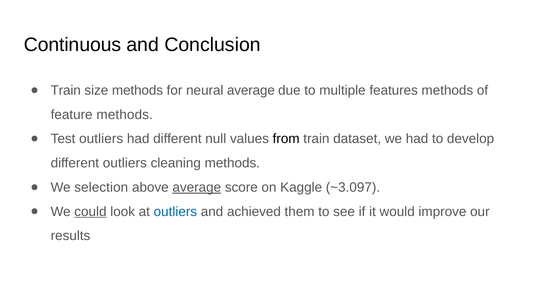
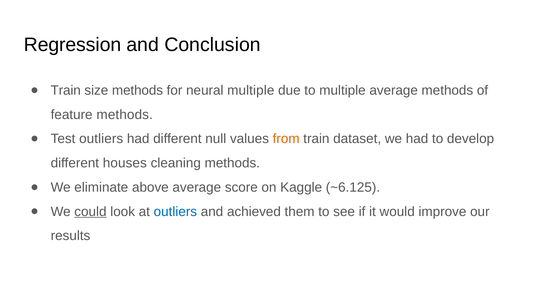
Continuous: Continuous -> Regression (72, 45)
neural average: average -> multiple (251, 90)
multiple features: features -> average (394, 90)
from colour: black -> orange (286, 139)
different outliers: outliers -> houses (125, 163)
selection: selection -> eliminate (101, 187)
average underline: present -> none (197, 187)
~3.097: ~3.097 -> ~6.125 (353, 187)
